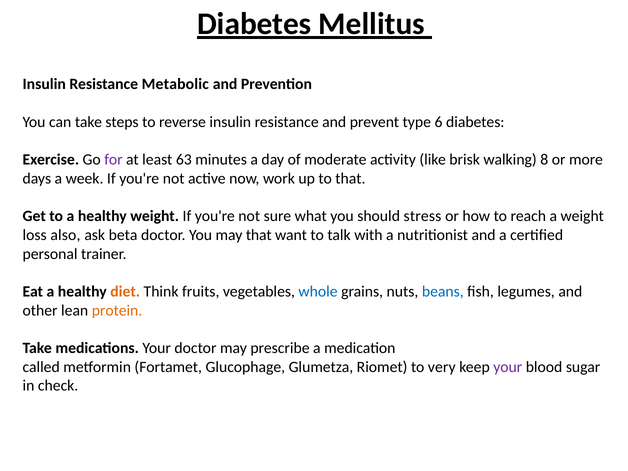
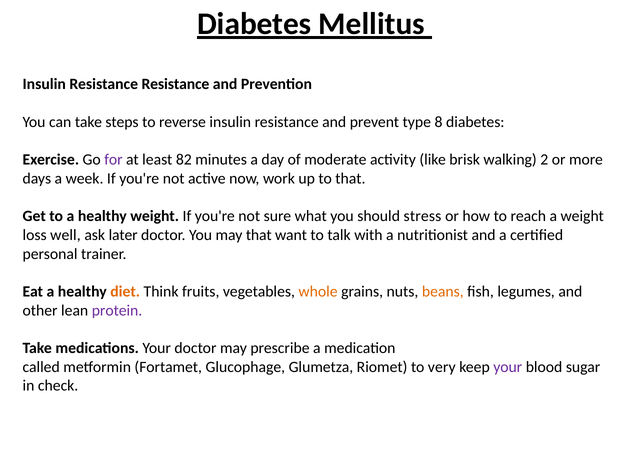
Resistance Metabolic: Metabolic -> Resistance (175, 84)
6: 6 -> 8 (439, 122)
63: 63 -> 82 (184, 160)
8: 8 -> 2 (544, 160)
also: also -> well (65, 235)
beta: beta -> later (123, 235)
whole colour: blue -> orange (318, 292)
beans colour: blue -> orange (443, 292)
protein colour: orange -> purple (117, 310)
